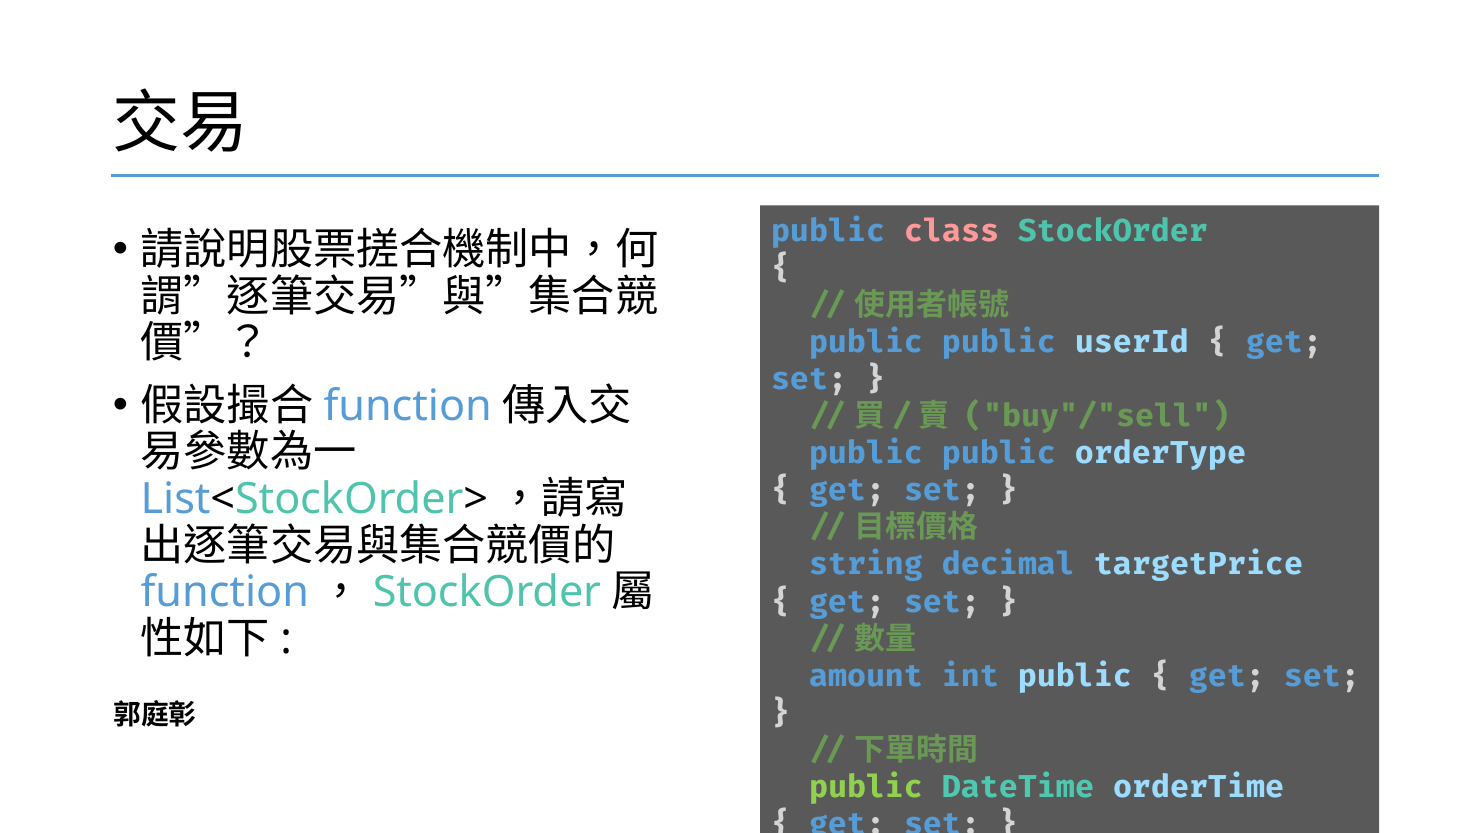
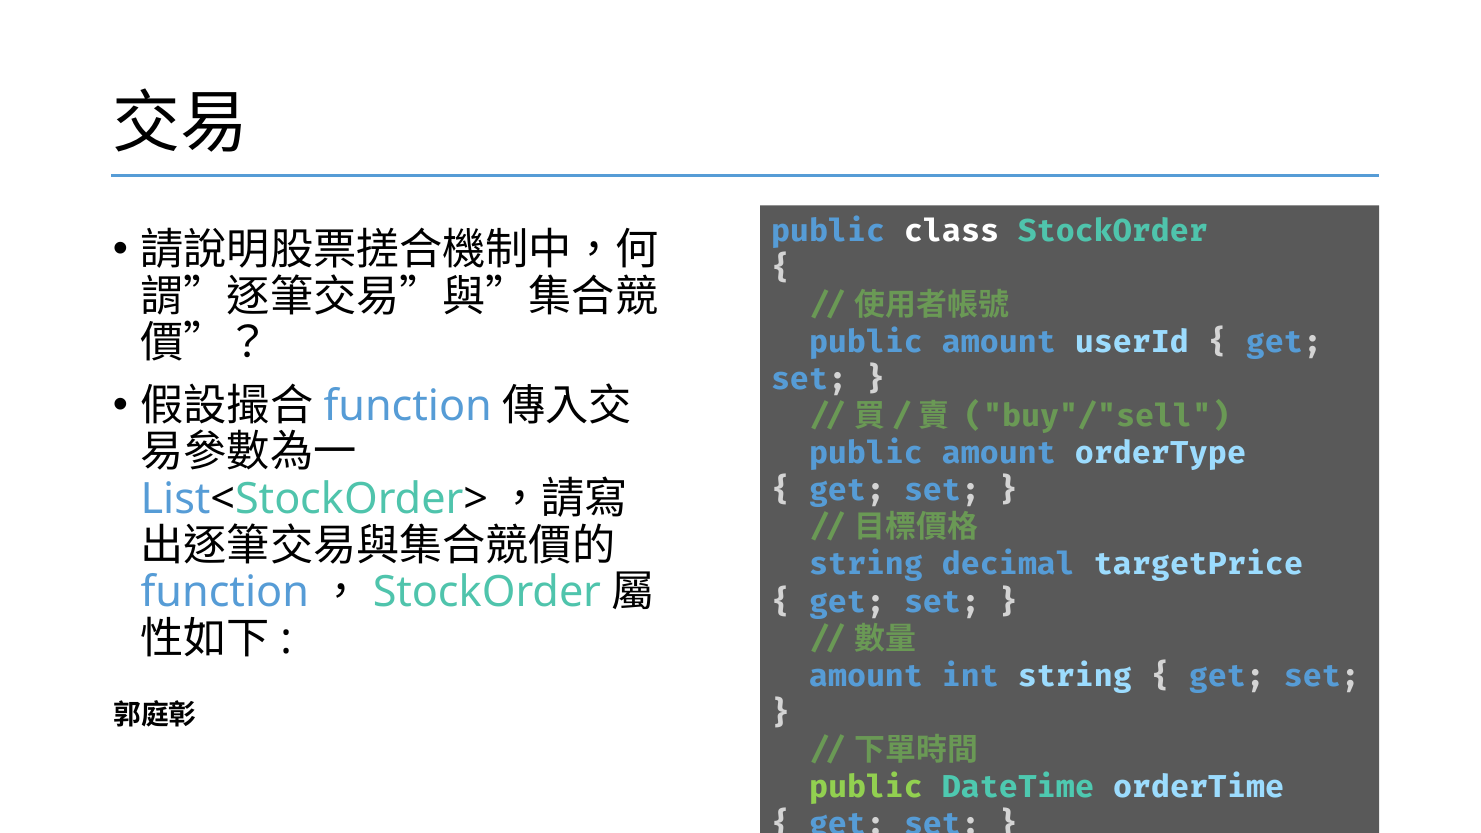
class colour: pink -> white (952, 231)
public: public -> amount (999, 343)
public: public -> amount (999, 454)
int public: public -> string (1075, 676)
